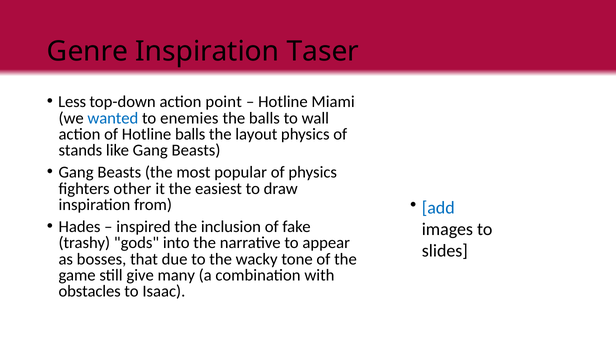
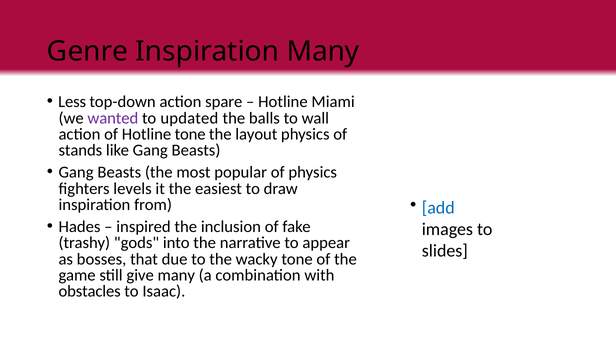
Inspiration Taser: Taser -> Many (323, 52)
point: point -> spare (224, 102)
wanted colour: blue -> purple (113, 118)
enemies: enemies -> updated (189, 118)
Hotline balls: balls -> tone (190, 134)
other: other -> levels (133, 189)
